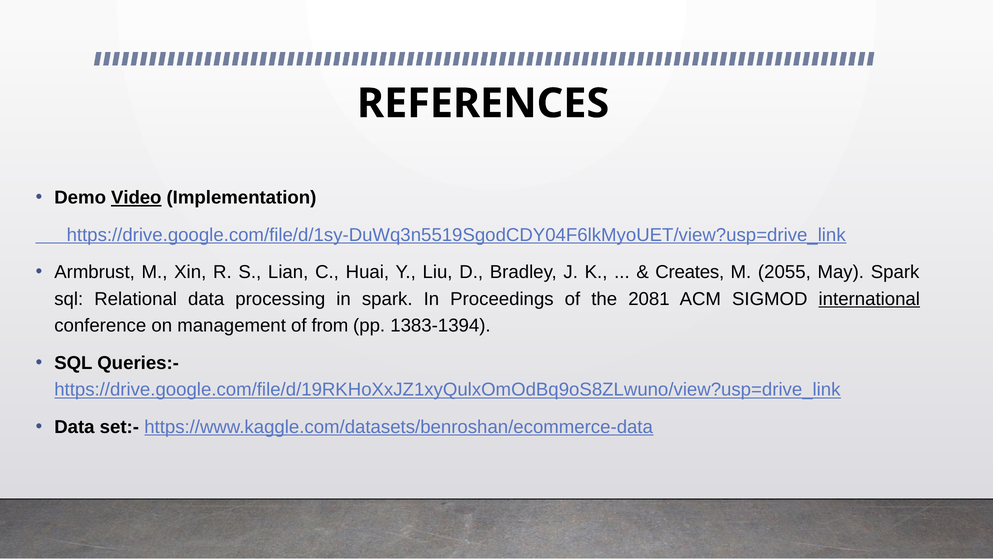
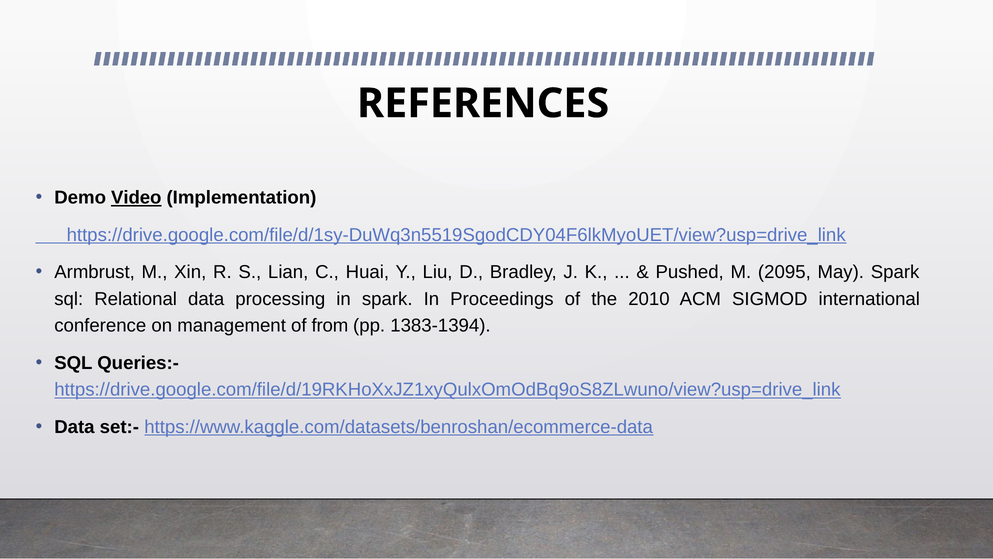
Creates: Creates -> Pushed (690, 272)
2055: 2055 -> 2095 (784, 272)
2081: 2081 -> 2010 (649, 299)
international underline: present -> none (869, 299)
